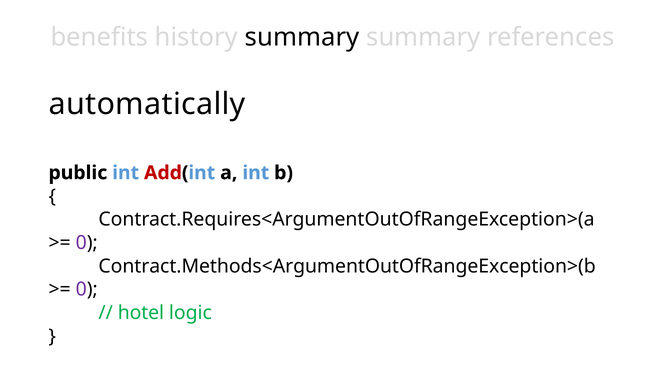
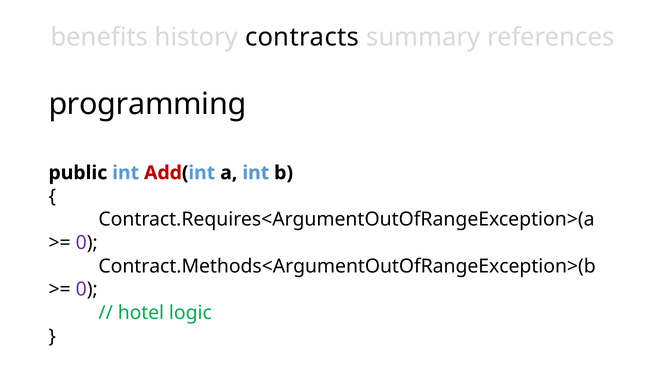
history summary: summary -> contracts (302, 37)
automatically: automatically -> programming (147, 104)
